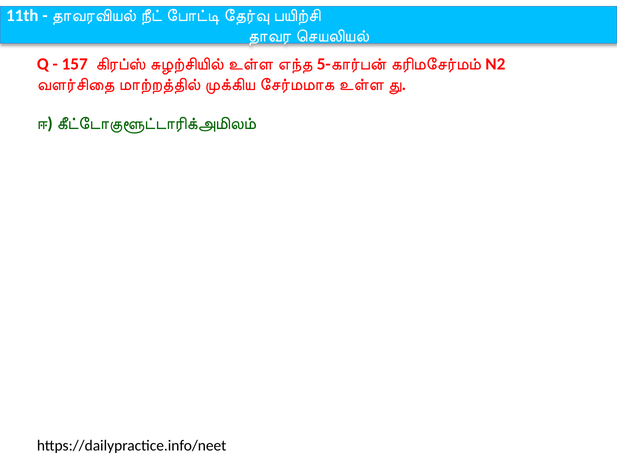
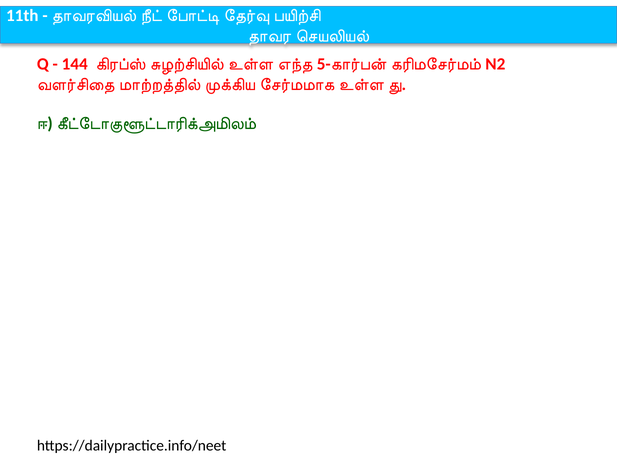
157: 157 -> 144 (75, 64)
